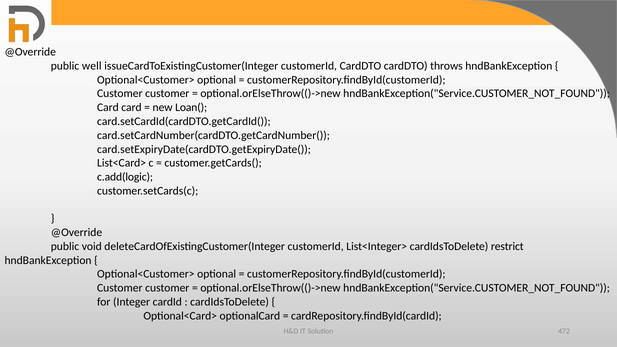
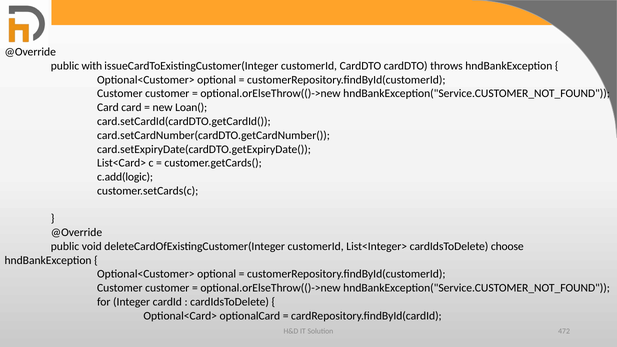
well: well -> with (92, 66)
restrict: restrict -> choose (507, 246)
